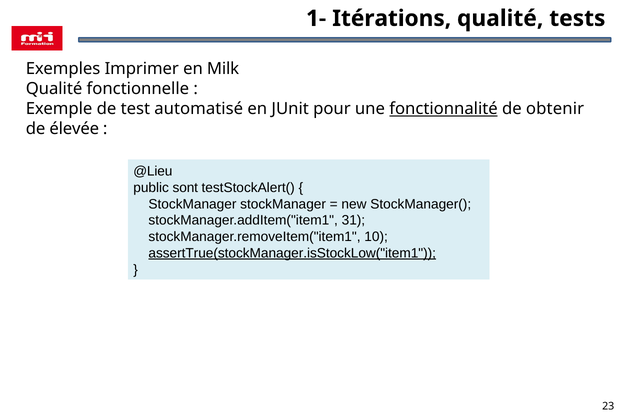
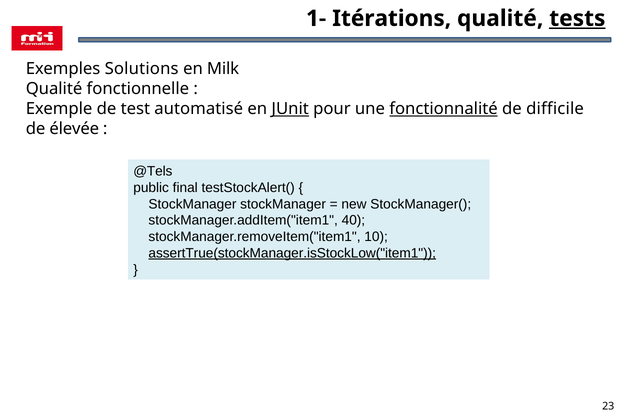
tests underline: none -> present (577, 18)
Imprimer: Imprimer -> Solutions (142, 69)
JUnit underline: none -> present (290, 109)
obtenir: obtenir -> difficile (555, 109)
@Lieu: @Lieu -> @Tels (153, 171)
sont: sont -> final (185, 188)
31: 31 -> 40 (353, 221)
